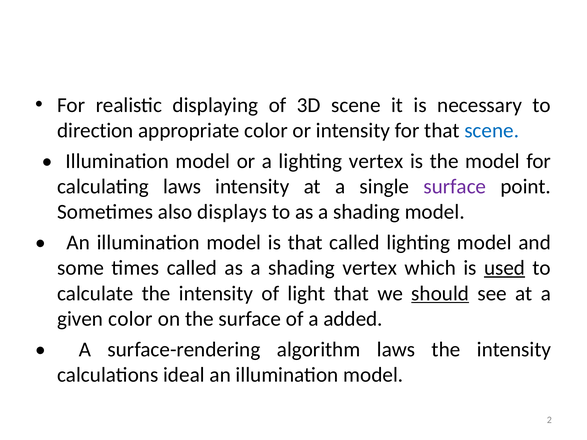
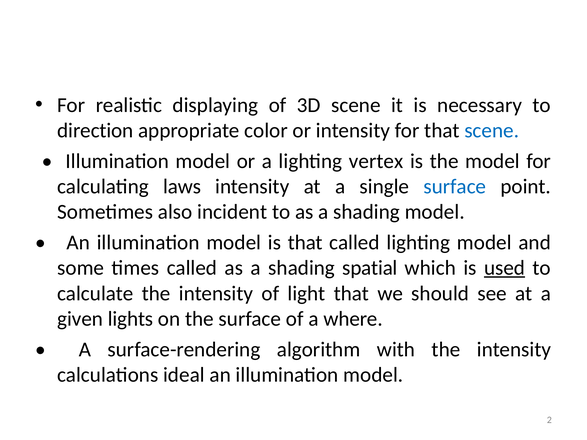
surface colour: purple -> blue (455, 187)
displays: displays -> incident (232, 212)
shading vertex: vertex -> spatial (370, 268)
should underline: present -> none (440, 294)
given color: color -> lights (131, 319)
added: added -> where (353, 319)
algorithm laws: laws -> with (396, 350)
